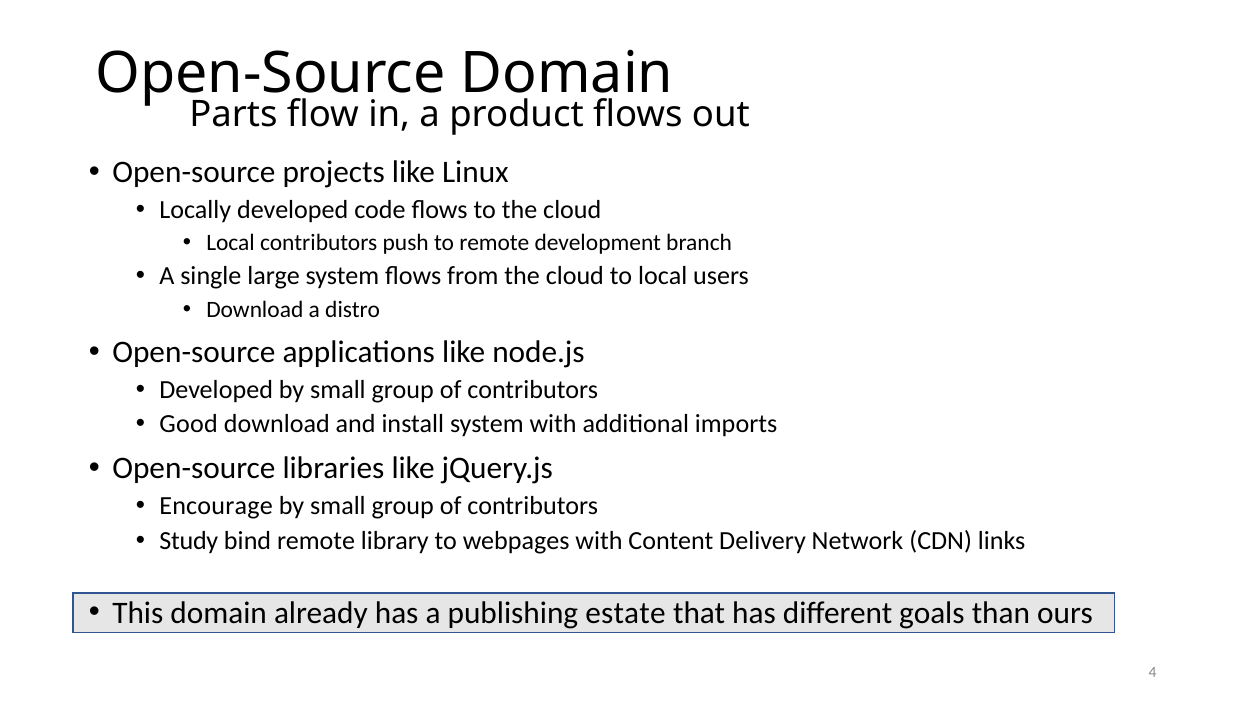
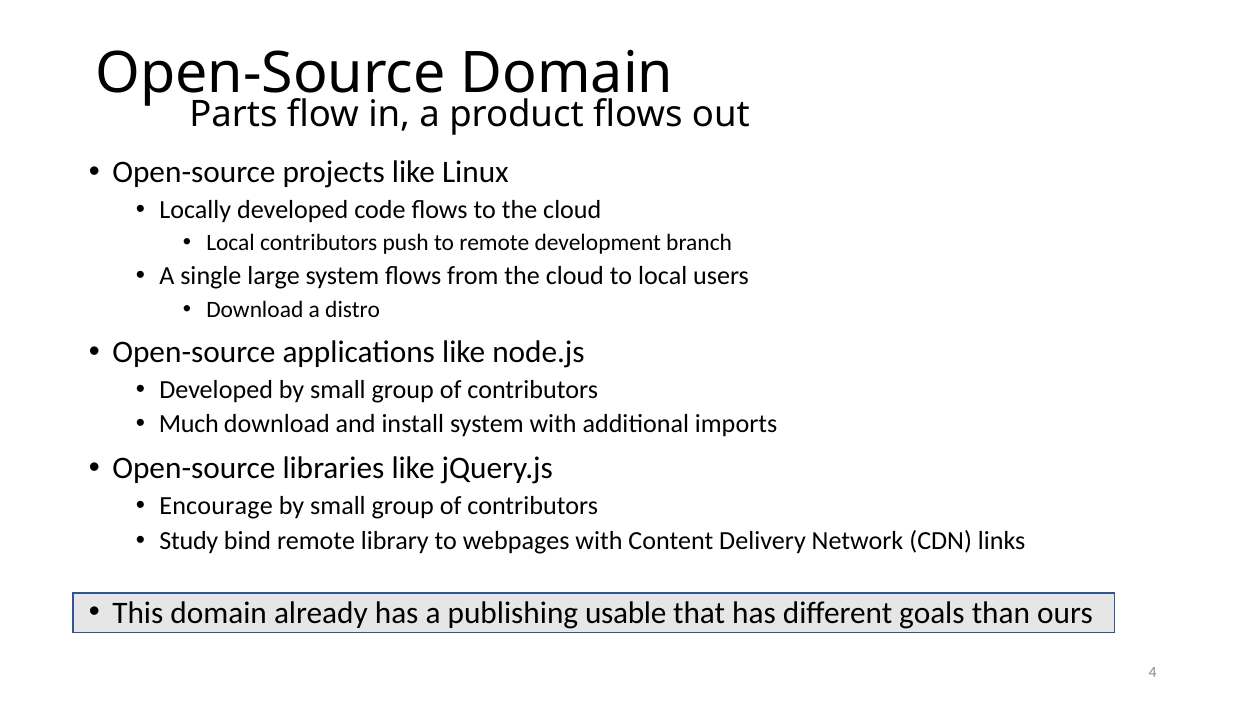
Good: Good -> Much (189, 424)
estate: estate -> usable (626, 613)
